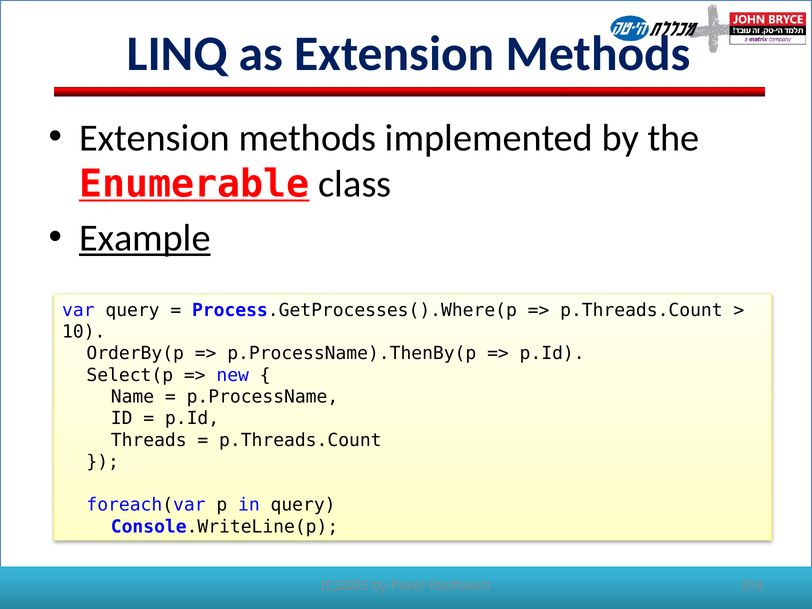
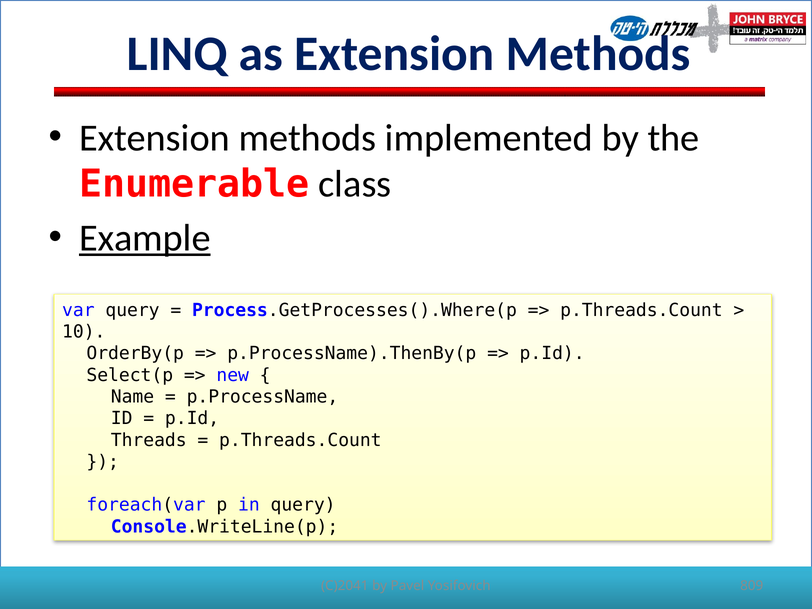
Enumerable underline: present -> none (194, 184)
C)2005: C)2005 -> C)2041 (345, 586)
318: 318 -> 809 (752, 586)
